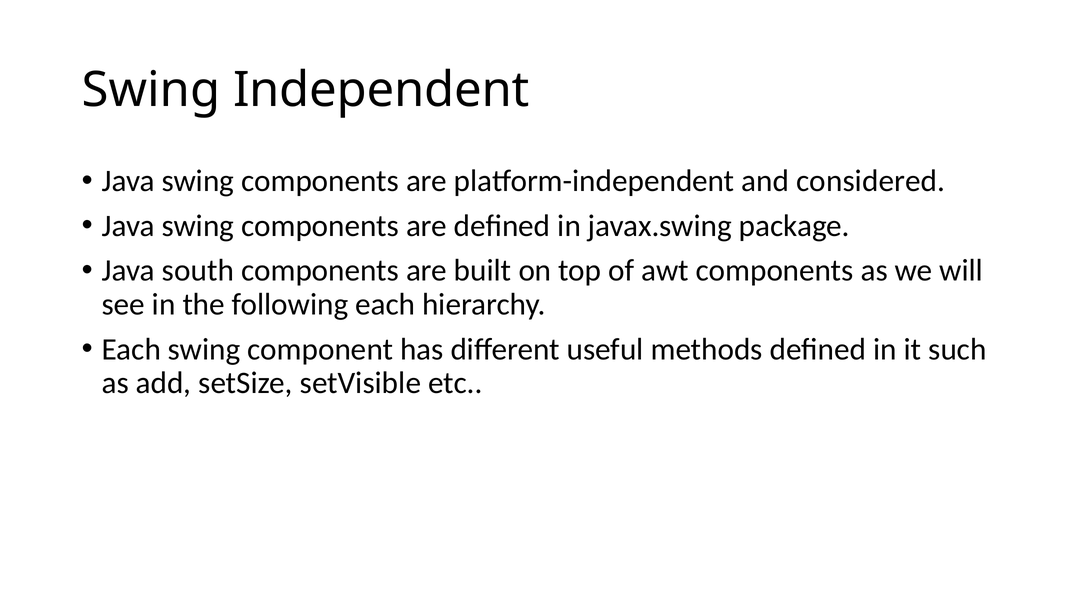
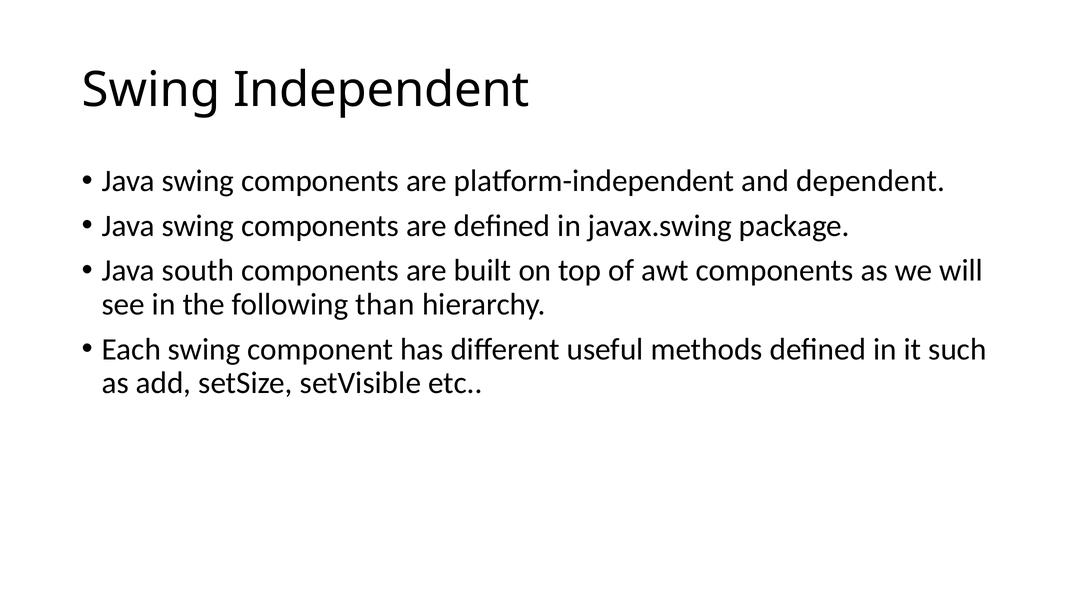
considered: considered -> dependent (871, 181)
following each: each -> than (385, 305)
